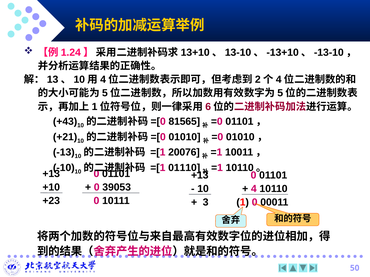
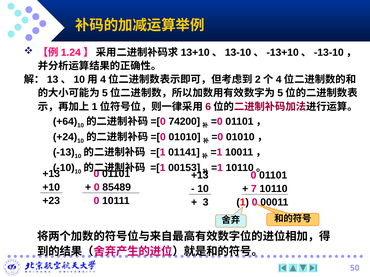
+43: +43 -> +64 (65, 122)
81565: 81565 -> 74200 (184, 122)
+21: +21 -> +24 (65, 137)
20076: 20076 -> 01141 (184, 153)
01110: 01110 -> 00153 (184, 168)
39053: 39053 -> 85489 (117, 188)
4: 4 -> 7 (254, 189)
